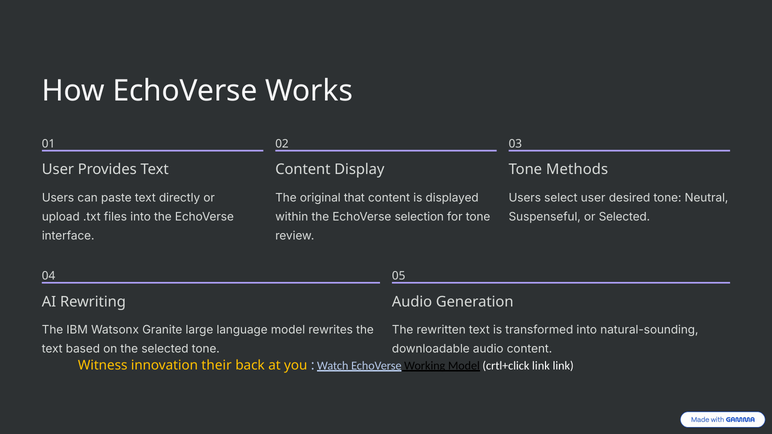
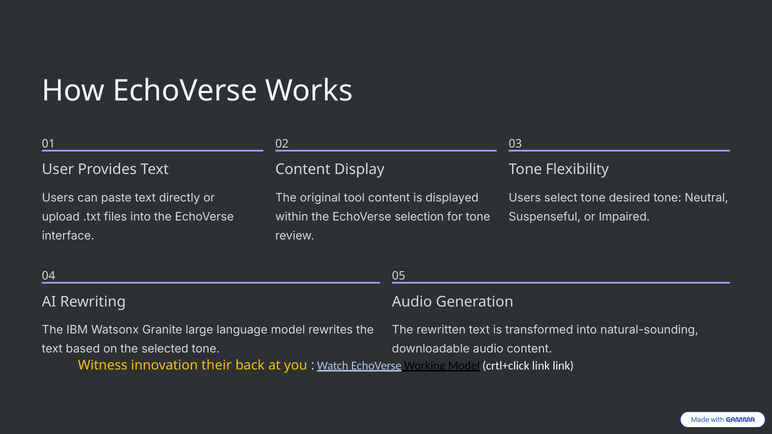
Methods: Methods -> Flexibility (577, 170)
that: that -> tool (354, 198)
select user: user -> tone (593, 198)
or Selected: Selected -> Impaired (624, 217)
